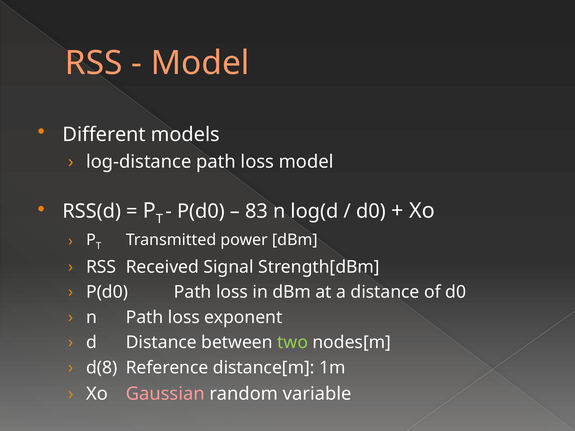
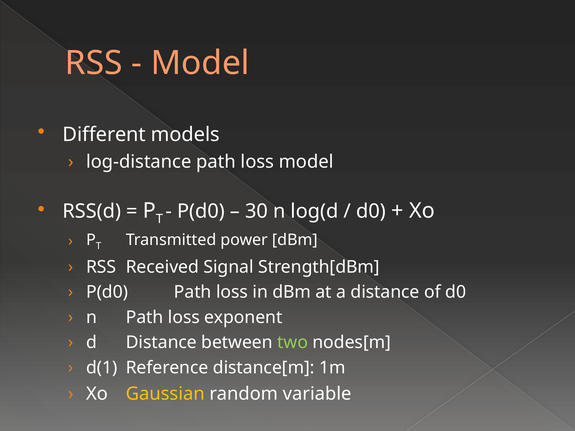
83: 83 -> 30 (257, 211)
d(8: d(8 -> d(1 (102, 368)
Gaussian colour: pink -> yellow (165, 394)
